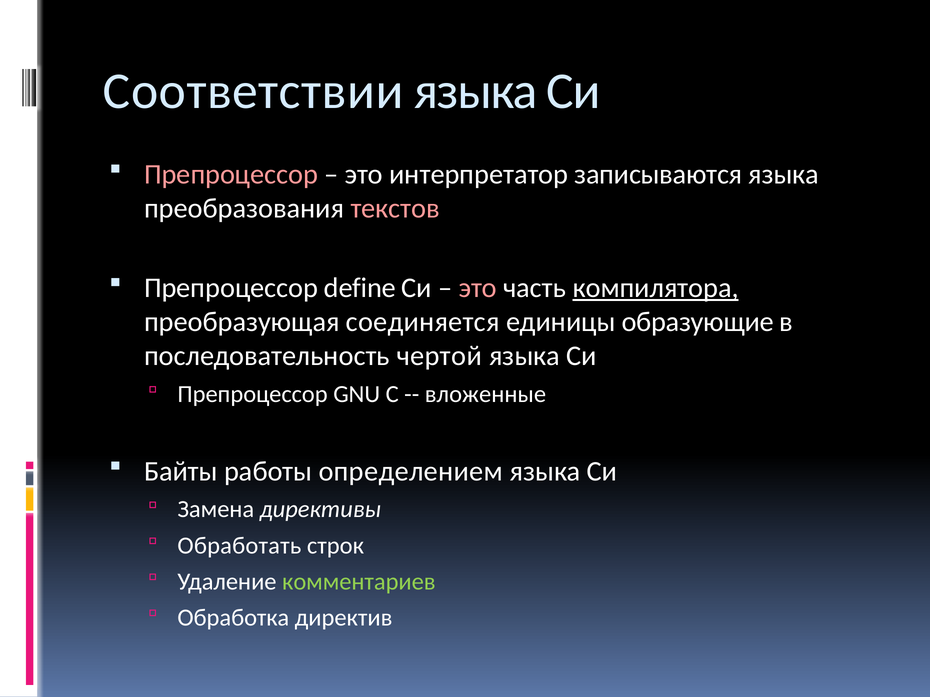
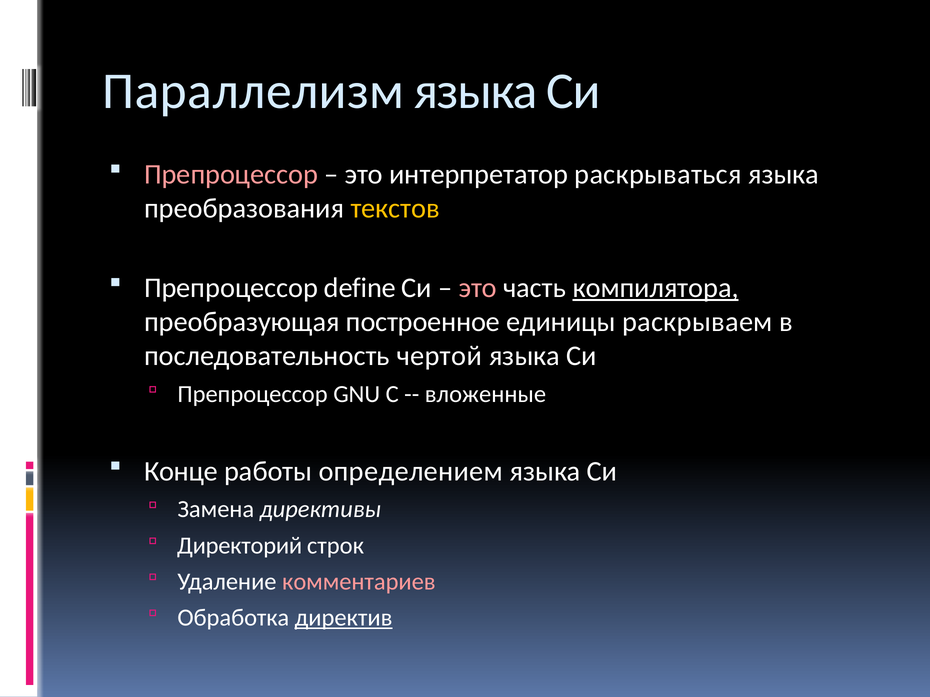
Соответствии: Соответствии -> Параллелизм (253, 91)
записываются: записываются -> раскрываться (658, 175)
текстов colour: pink -> yellow (395, 209)
соединяется: соединяется -> построенное (423, 322)
образующие: образующие -> раскрываем (697, 322)
Байты: Байты -> Конце (181, 472)
Обработать: Обработать -> Директорий (240, 546)
комментариев colour: light green -> pink (359, 582)
директив underline: none -> present (344, 618)
